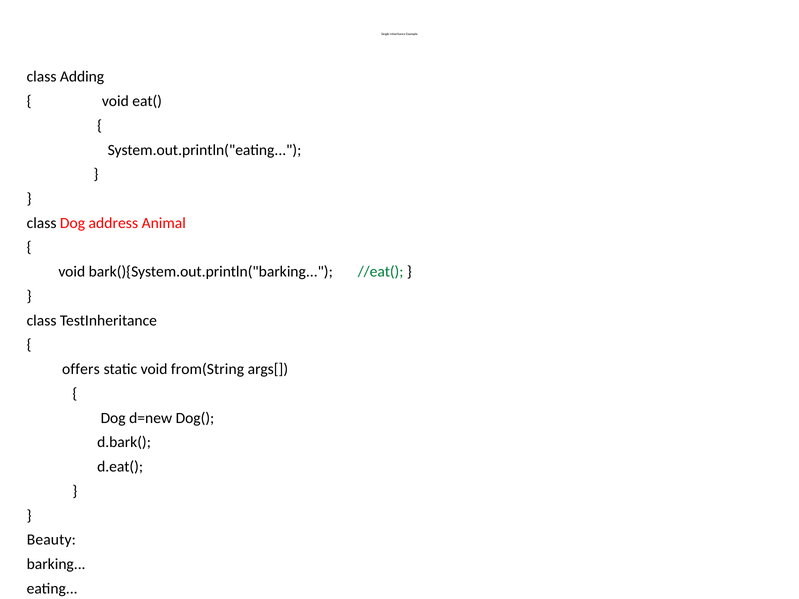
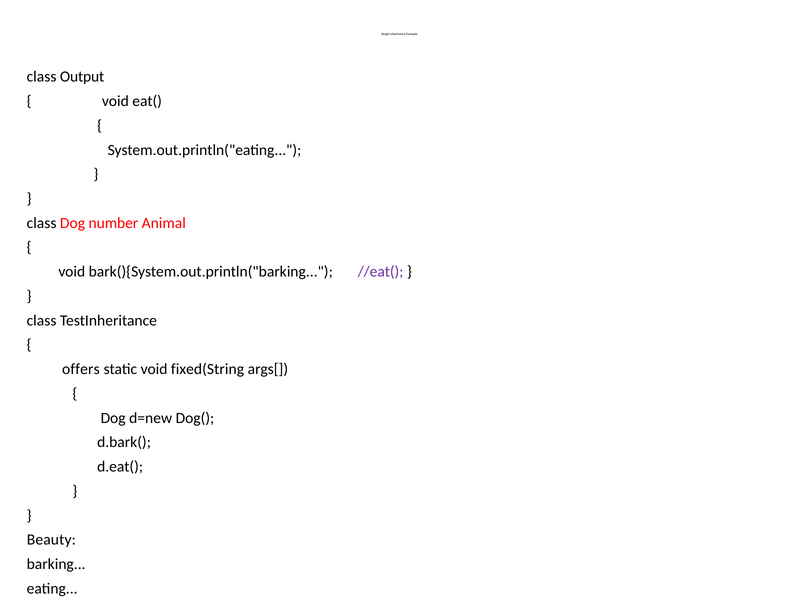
Adding: Adding -> Output (82, 77)
address: address -> number (113, 223)
//eat( colour: green -> purple (381, 272)
from(String: from(String -> fixed(String (208, 369)
